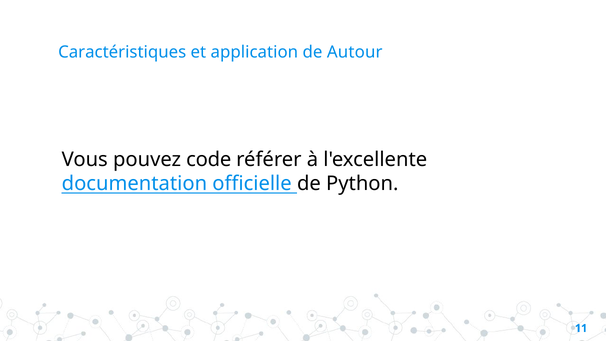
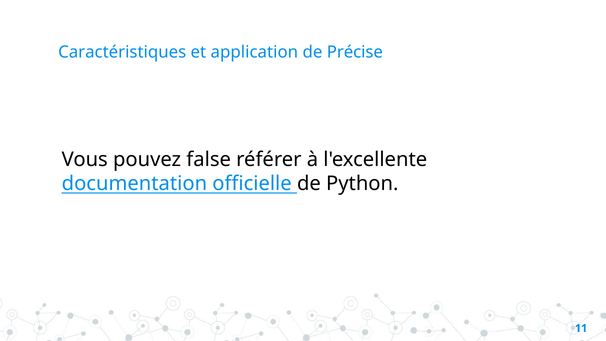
Autour: Autour -> Précise (355, 52)
code: code -> false (209, 159)
